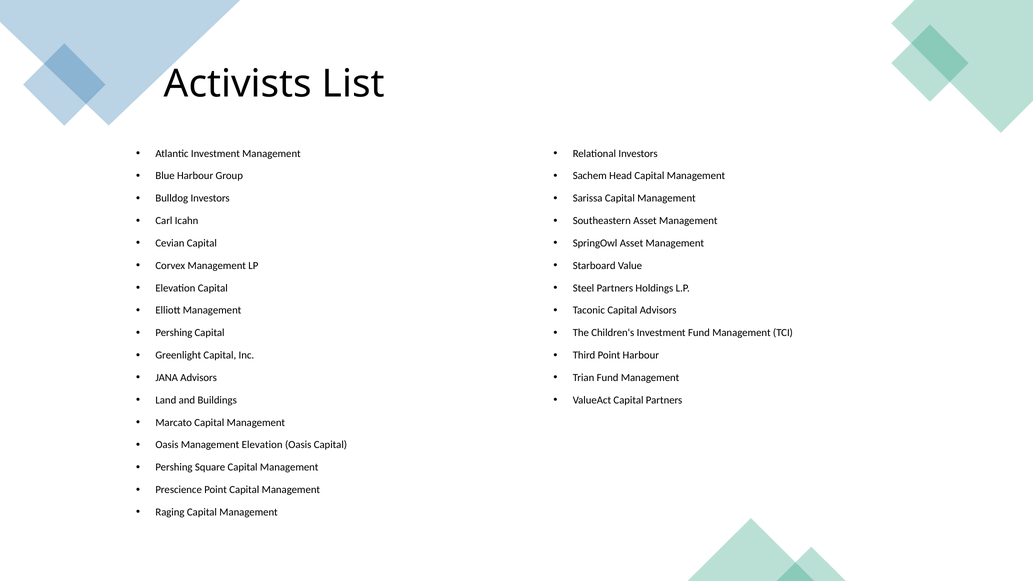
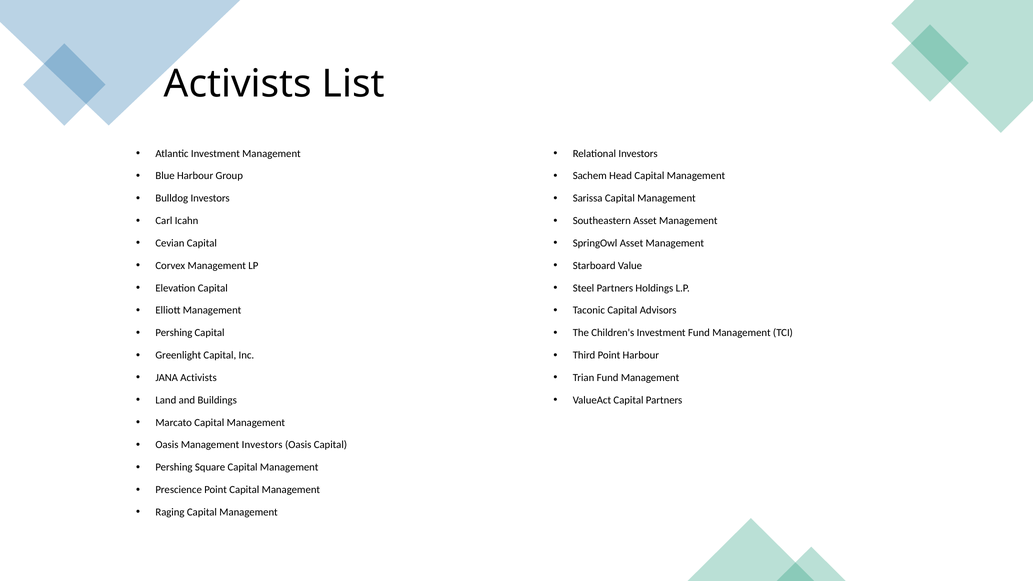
JANA Advisors: Advisors -> Activists (199, 378)
Management Elevation: Elevation -> Investors (262, 445)
